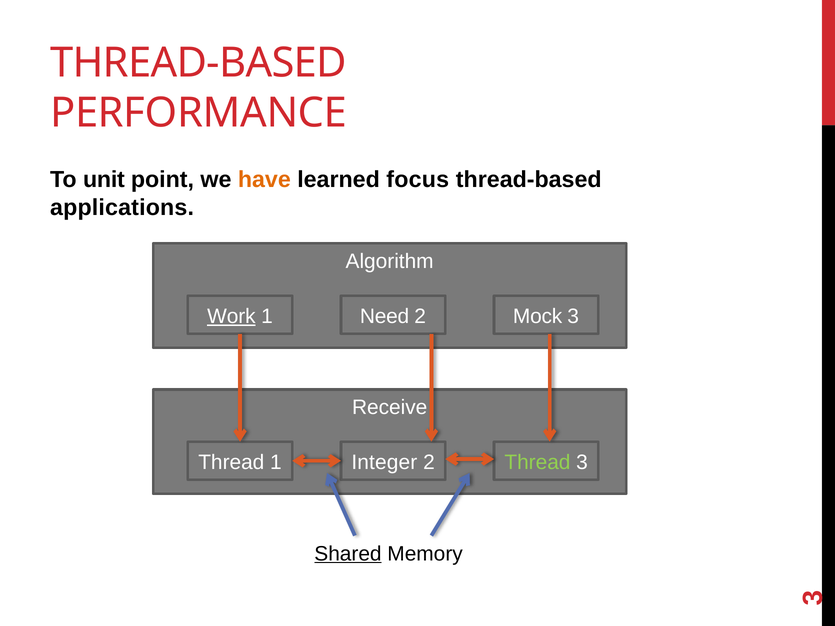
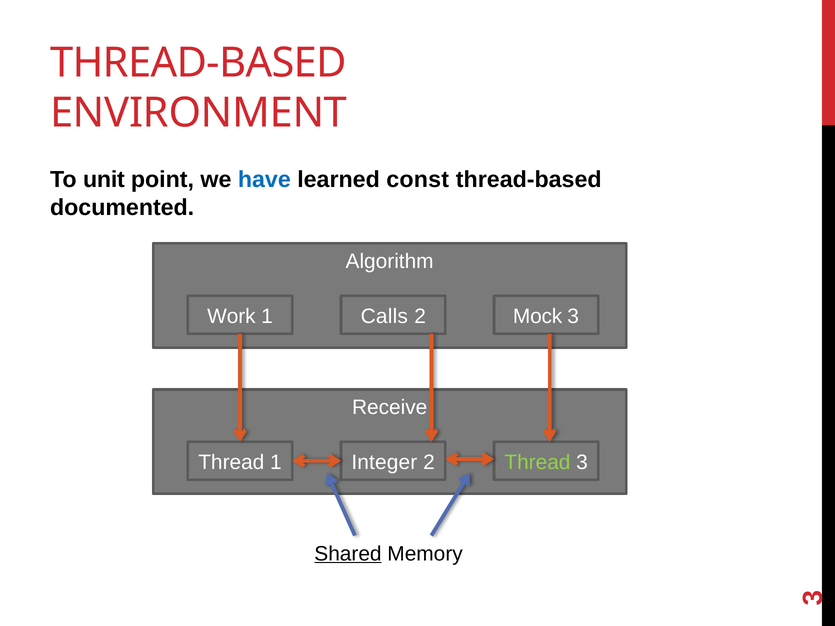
PERFORMANCE: PERFORMANCE -> ENVIRONMENT (199, 113)
have colour: orange -> blue (264, 180)
focus: focus -> const (418, 180)
applications: applications -> documented (122, 208)
Work underline: present -> none (231, 316)
Need: Need -> Calls (384, 316)
